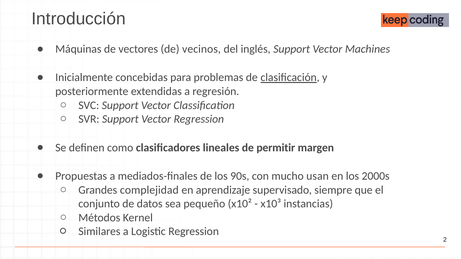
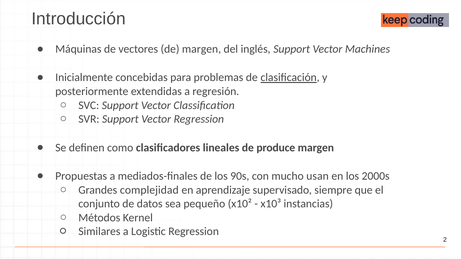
de vecinos: vecinos -> margen (202, 49)
permitir: permitir -> produce (276, 148)
